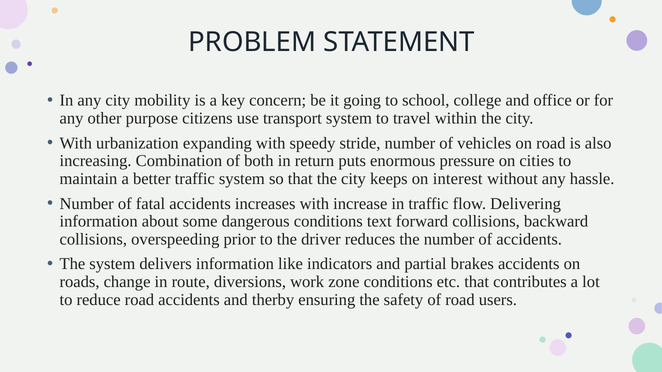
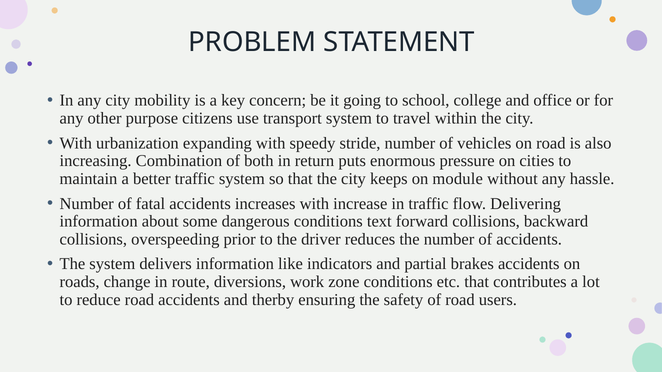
interest: interest -> module (458, 179)
